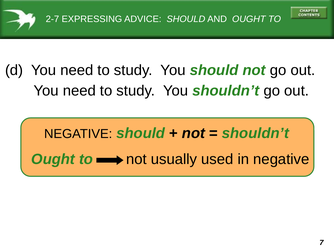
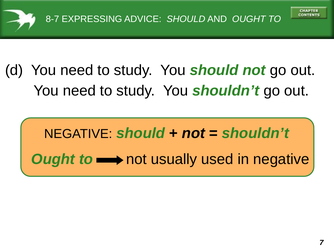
2-7: 2-7 -> 8-7 (52, 19)
